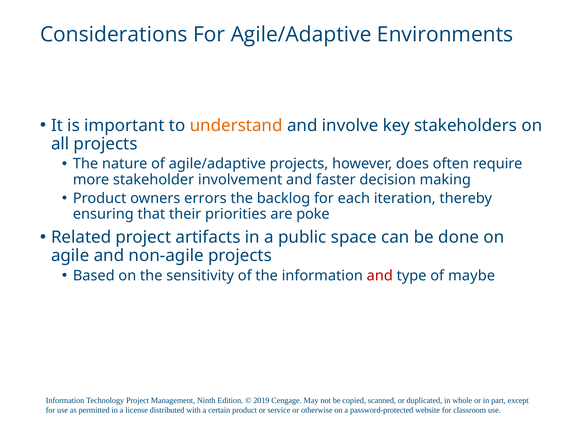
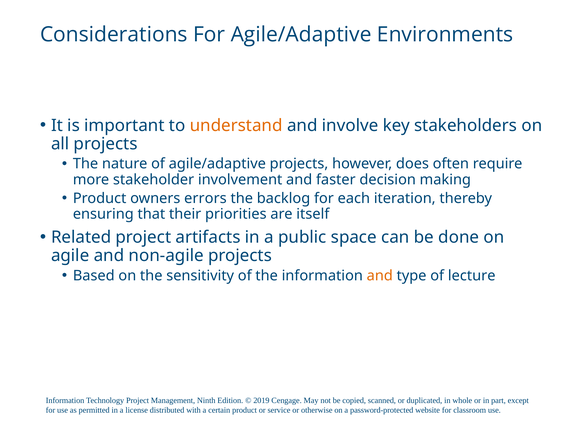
poke: poke -> itself (313, 214)
and colour: red -> orange (380, 276)
maybe: maybe -> lecture (472, 276)
